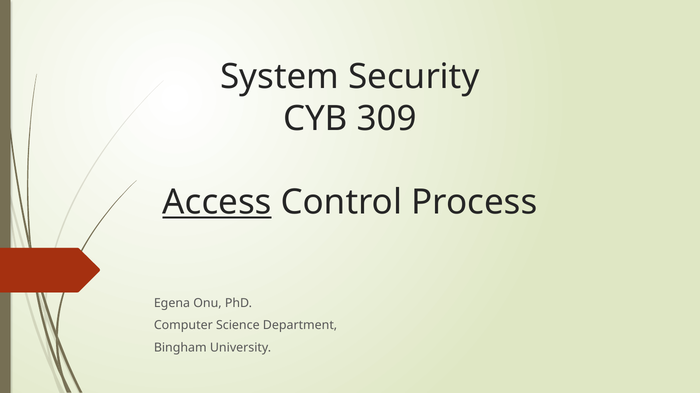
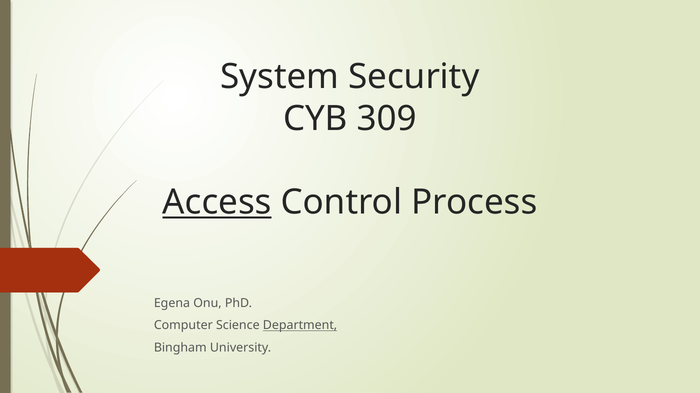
Department underline: none -> present (300, 326)
